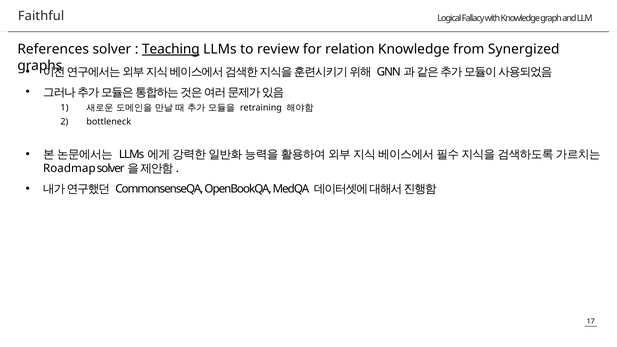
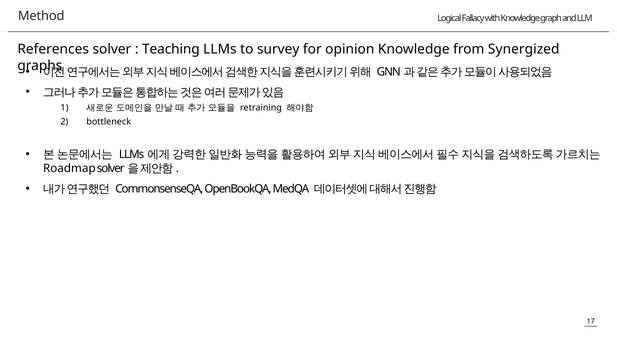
Faithful: Faithful -> Method (41, 16)
Teaching underline: present -> none (171, 49)
review: review -> survey (278, 49)
relation: relation -> opinion (350, 49)
